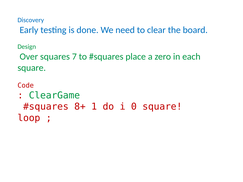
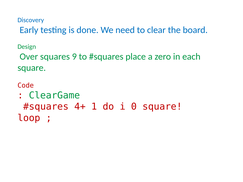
7: 7 -> 9 (74, 57)
8+: 8+ -> 4+ (80, 107)
